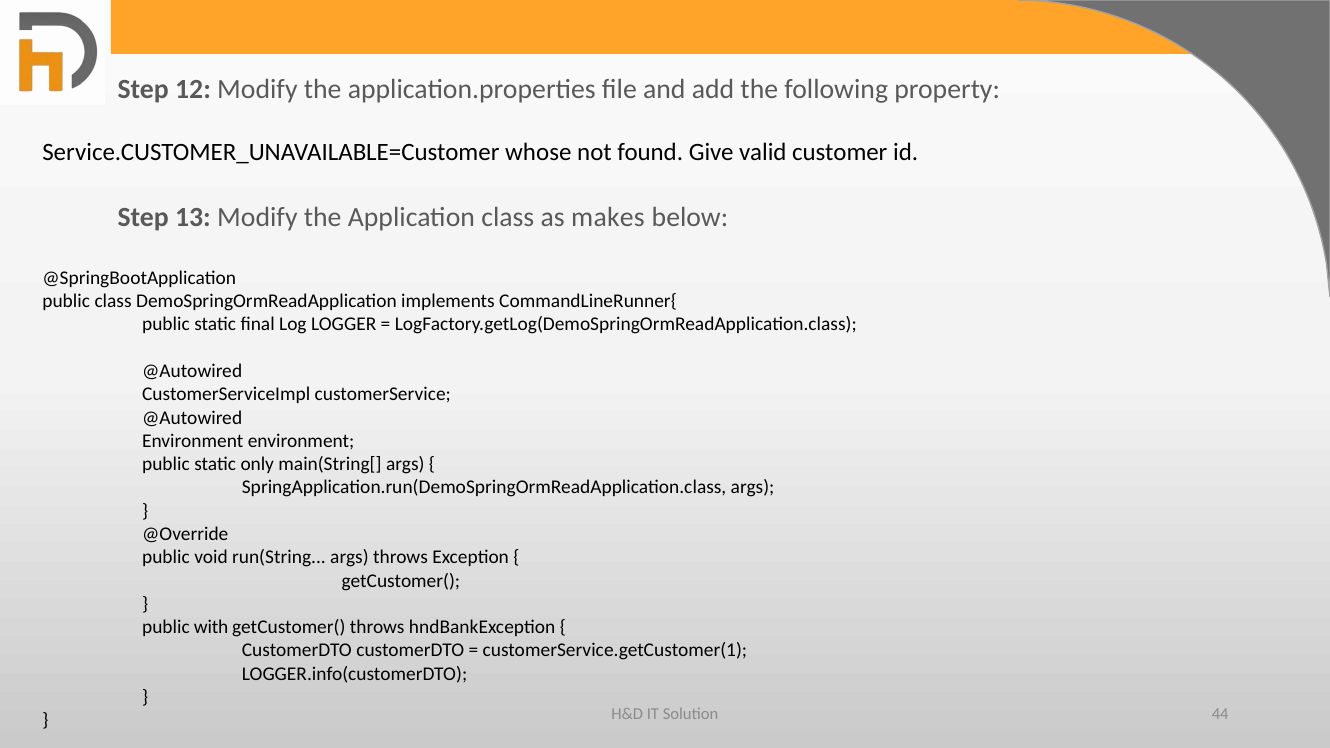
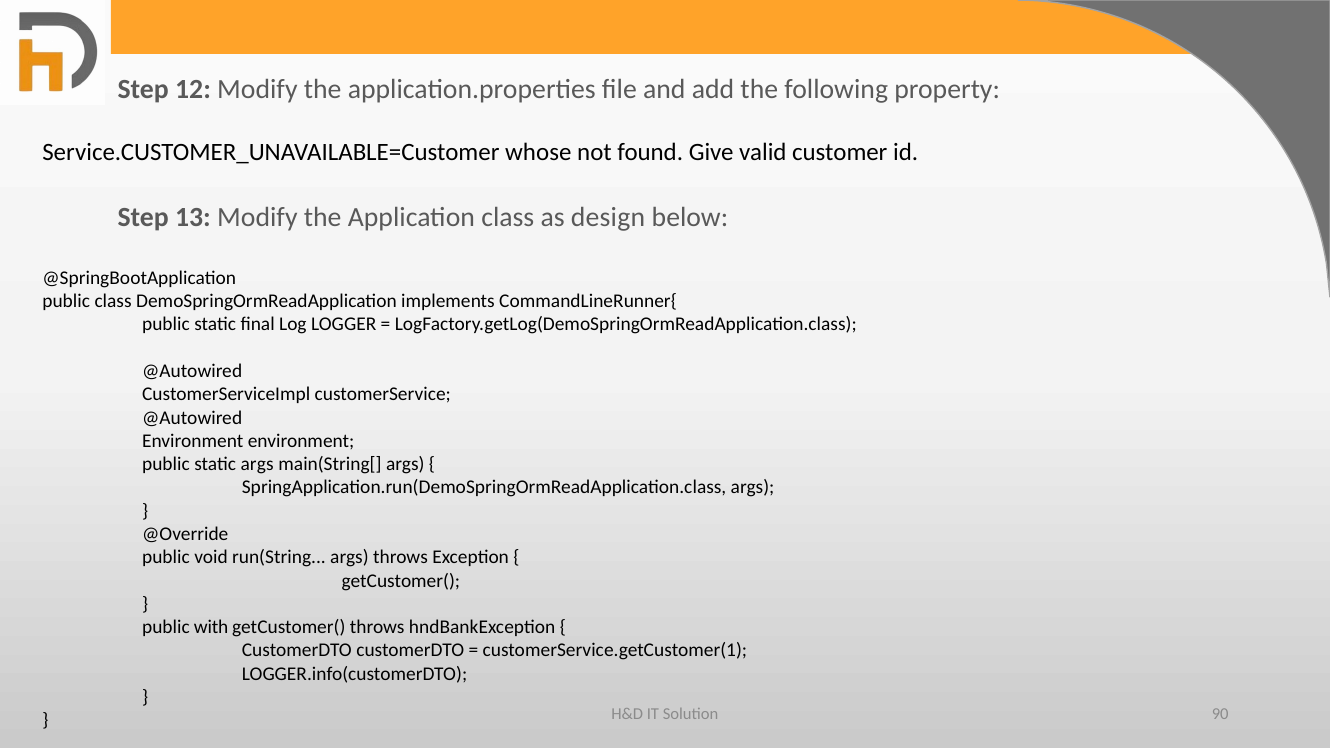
makes: makes -> design (608, 217)
static only: only -> args (257, 464)
44: 44 -> 90 (1220, 714)
